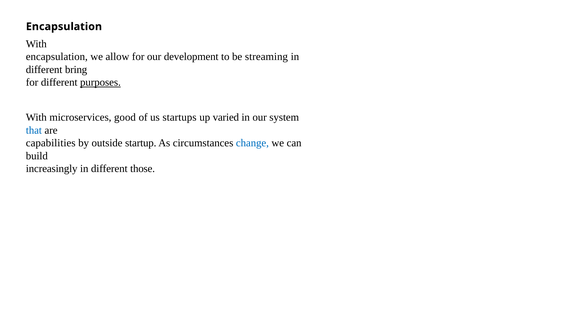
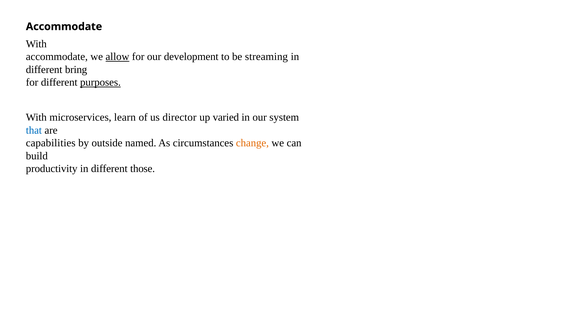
Encapsulation: Encapsulation -> Accommodate (64, 27)
encapsulation: encapsulation -> accommodate (57, 57)
allow underline: none -> present (117, 57)
good: good -> learn (125, 117)
startups: startups -> director (180, 117)
startup: startup -> named (141, 143)
change colour: blue -> orange (252, 143)
increasingly: increasingly -> productivity (52, 168)
